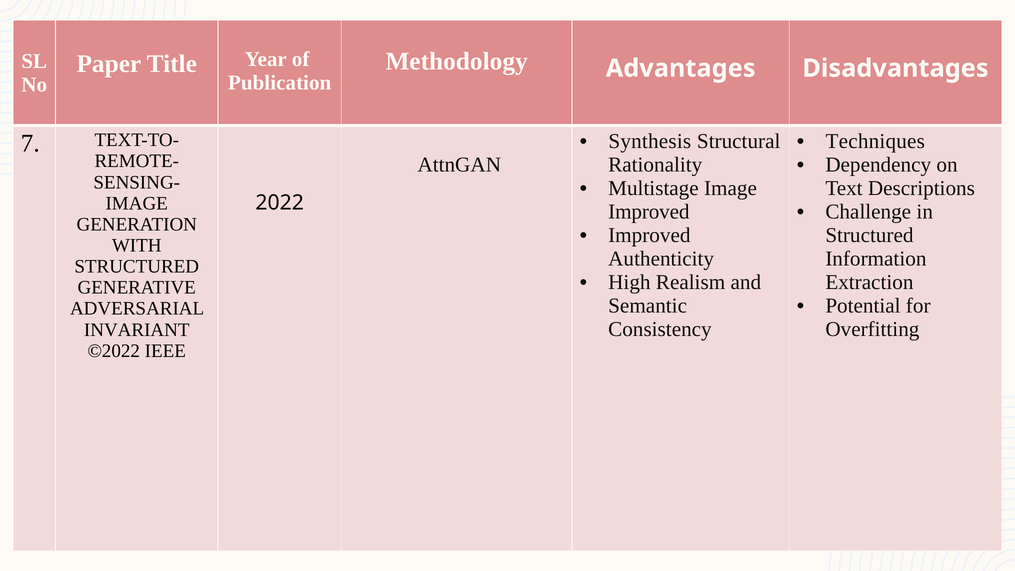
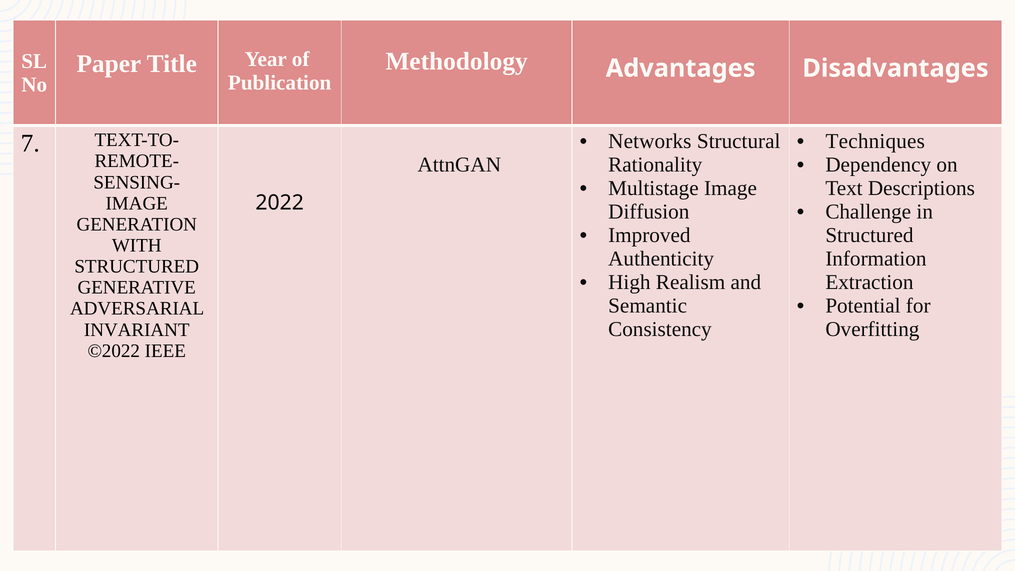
Synthesis: Synthesis -> Networks (650, 141)
Improved: Improved -> Diffusion (649, 212)
